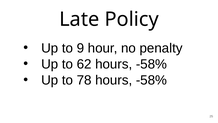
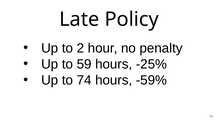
9: 9 -> 2 (80, 48)
62: 62 -> 59 (84, 64)
-58%: -58% -> -25% (151, 64)
78: 78 -> 74 (84, 80)
-58%: -58% -> -59% (151, 80)
